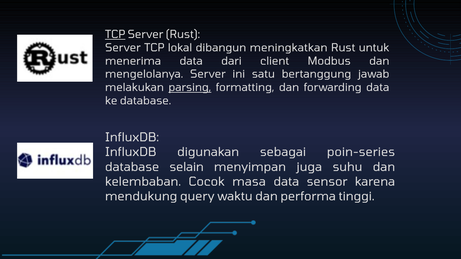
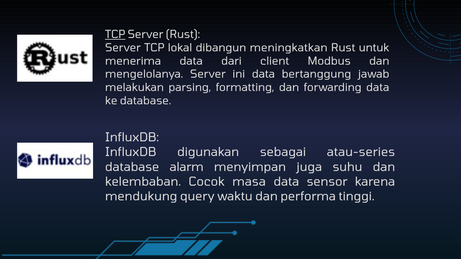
ini satu: satu -> data (263, 74)
parsing underline: present -> none (190, 88)
poin-series: poin-series -> atau-series (361, 152)
selain: selain -> alarm (187, 167)
